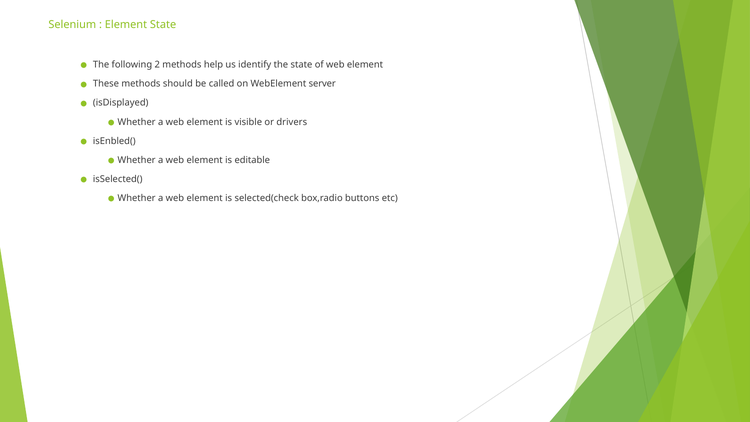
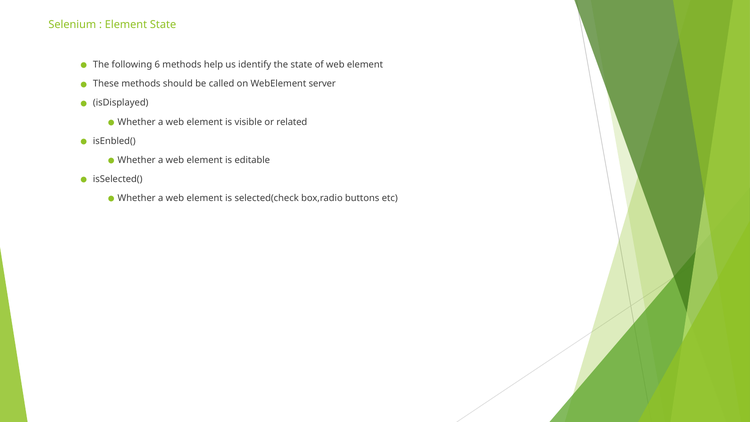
2: 2 -> 6 (157, 65)
drivers: drivers -> related (292, 122)
